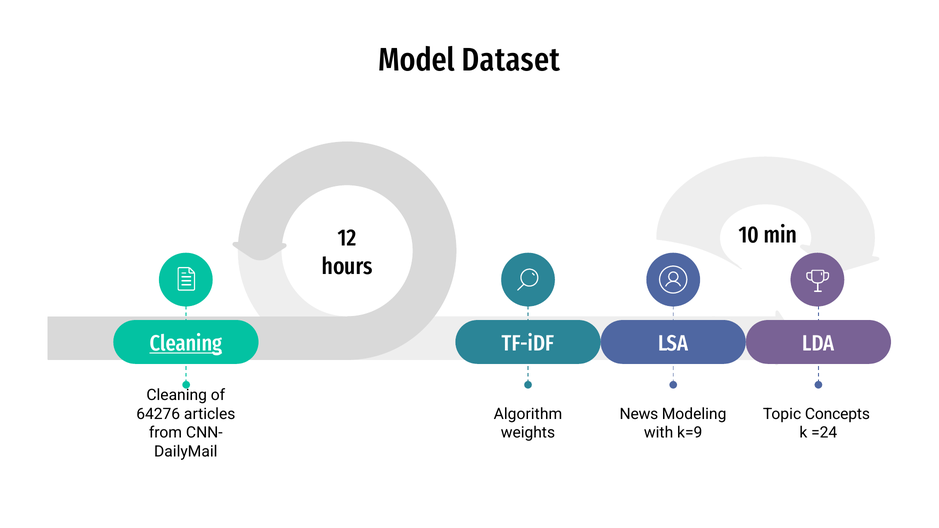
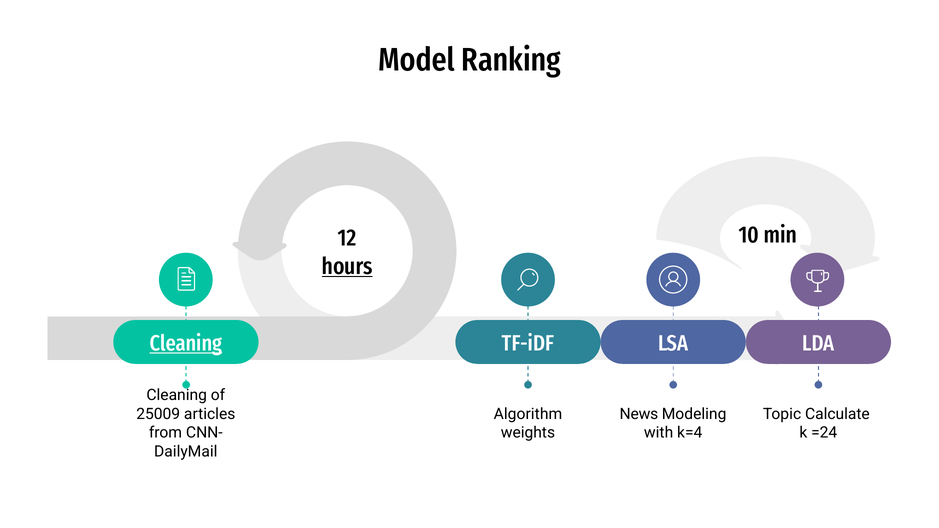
Dataset: Dataset -> Ranking (511, 60)
hours underline: none -> present (347, 266)
64276: 64276 -> 25009 (158, 414)
Concepts: Concepts -> Calculate (837, 414)
k=9: k=9 -> k=4 (690, 433)
